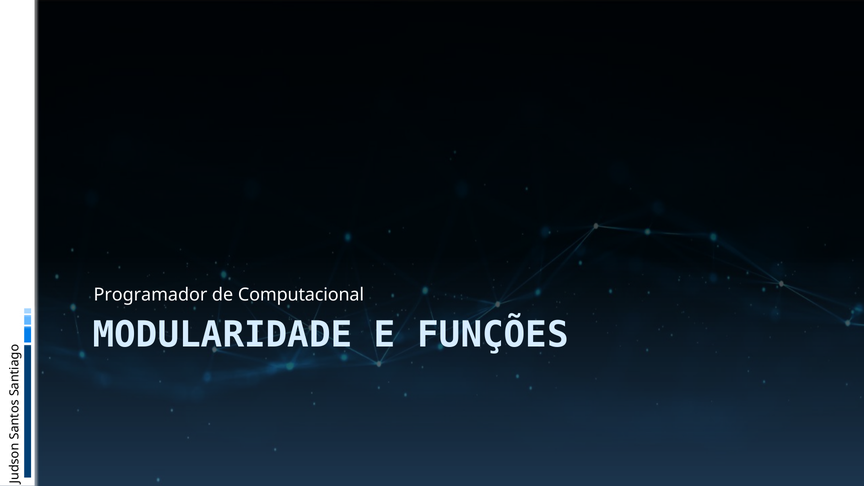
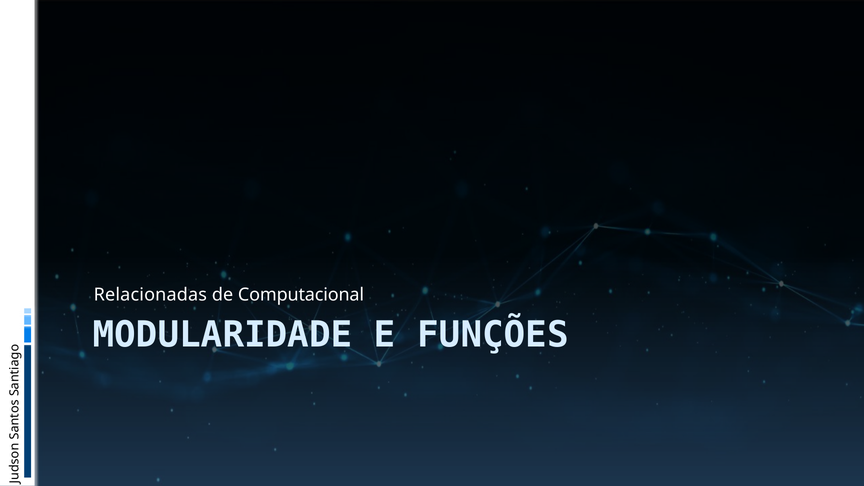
Programador: Programador -> Relacionadas (150, 295)
